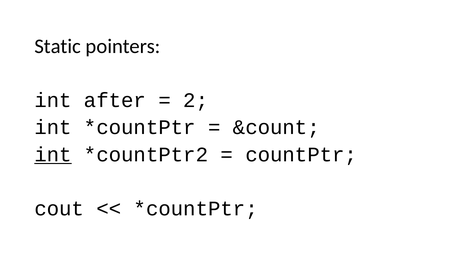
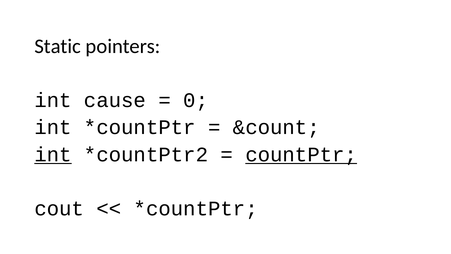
after: after -> cause (115, 100)
2: 2 -> 0 (196, 100)
countPtr underline: none -> present (301, 154)
